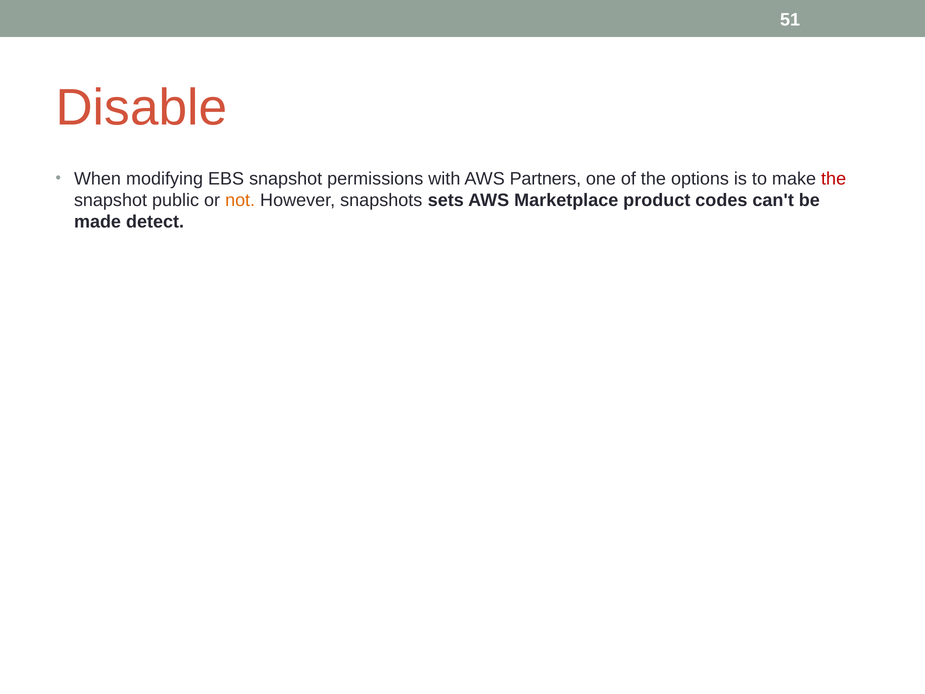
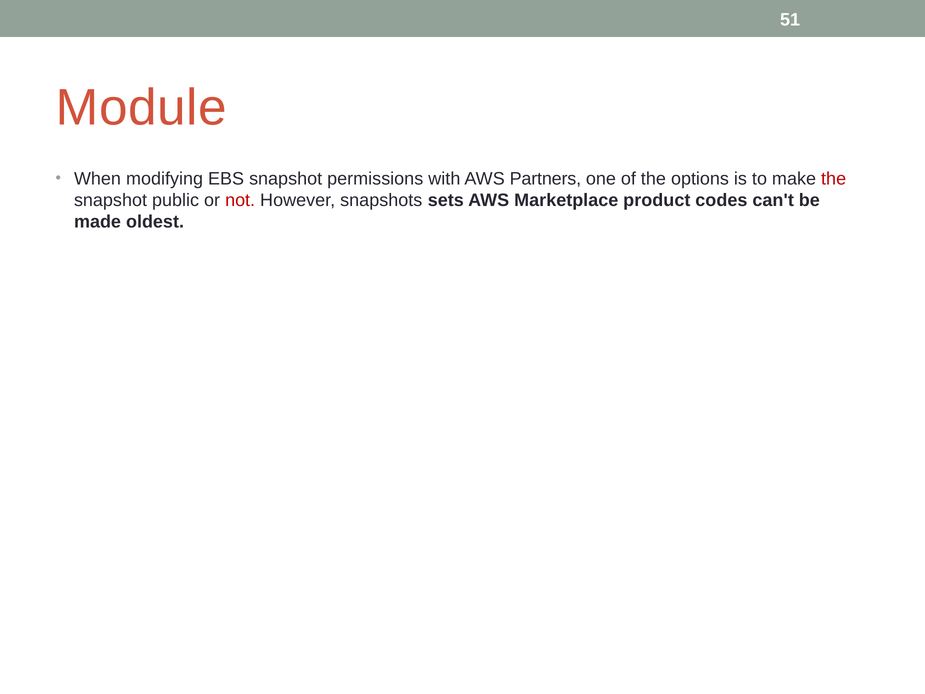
Disable: Disable -> Module (141, 108)
not colour: orange -> red (240, 200)
detect: detect -> oldest (155, 222)
